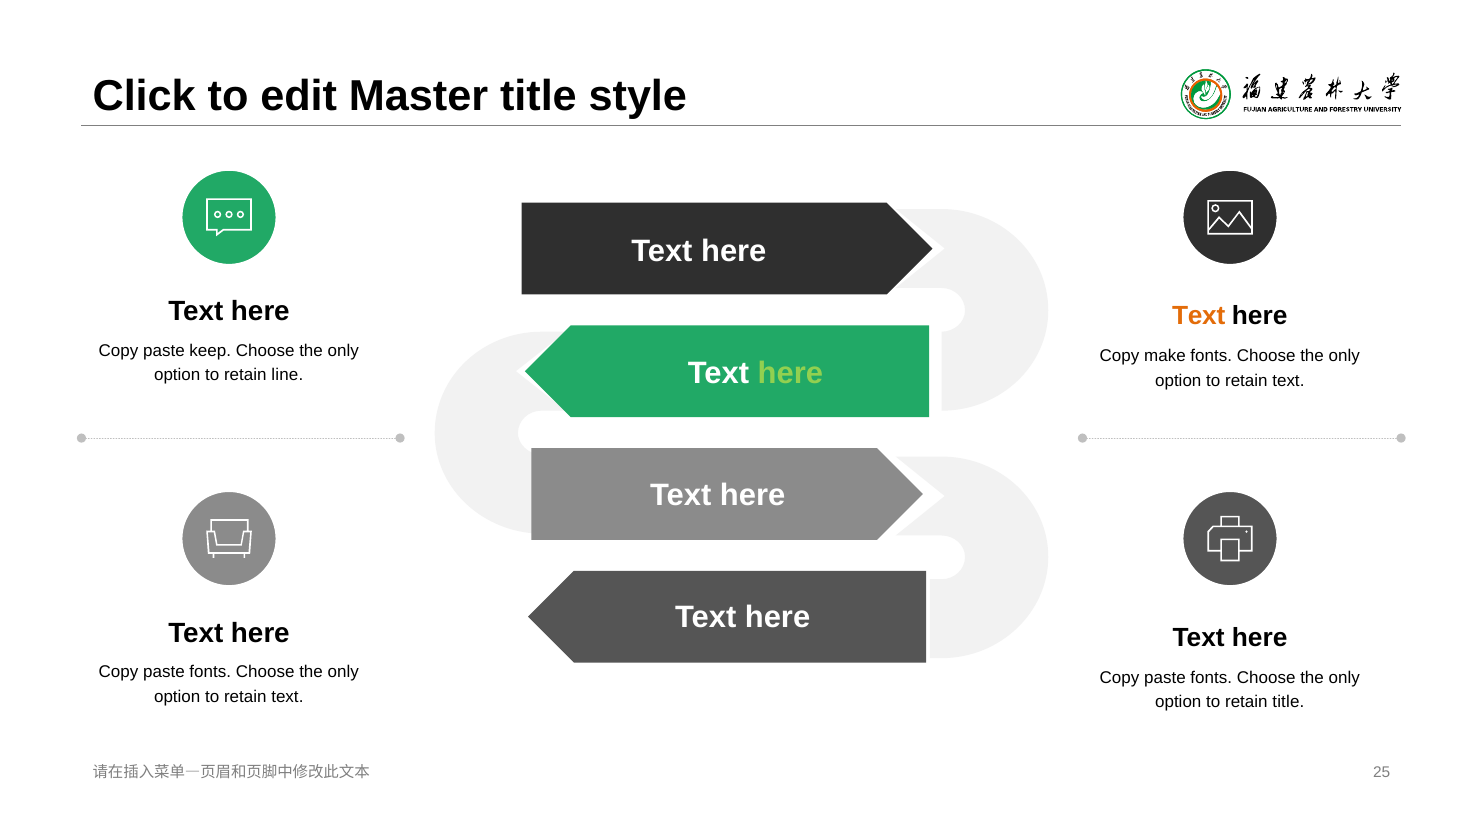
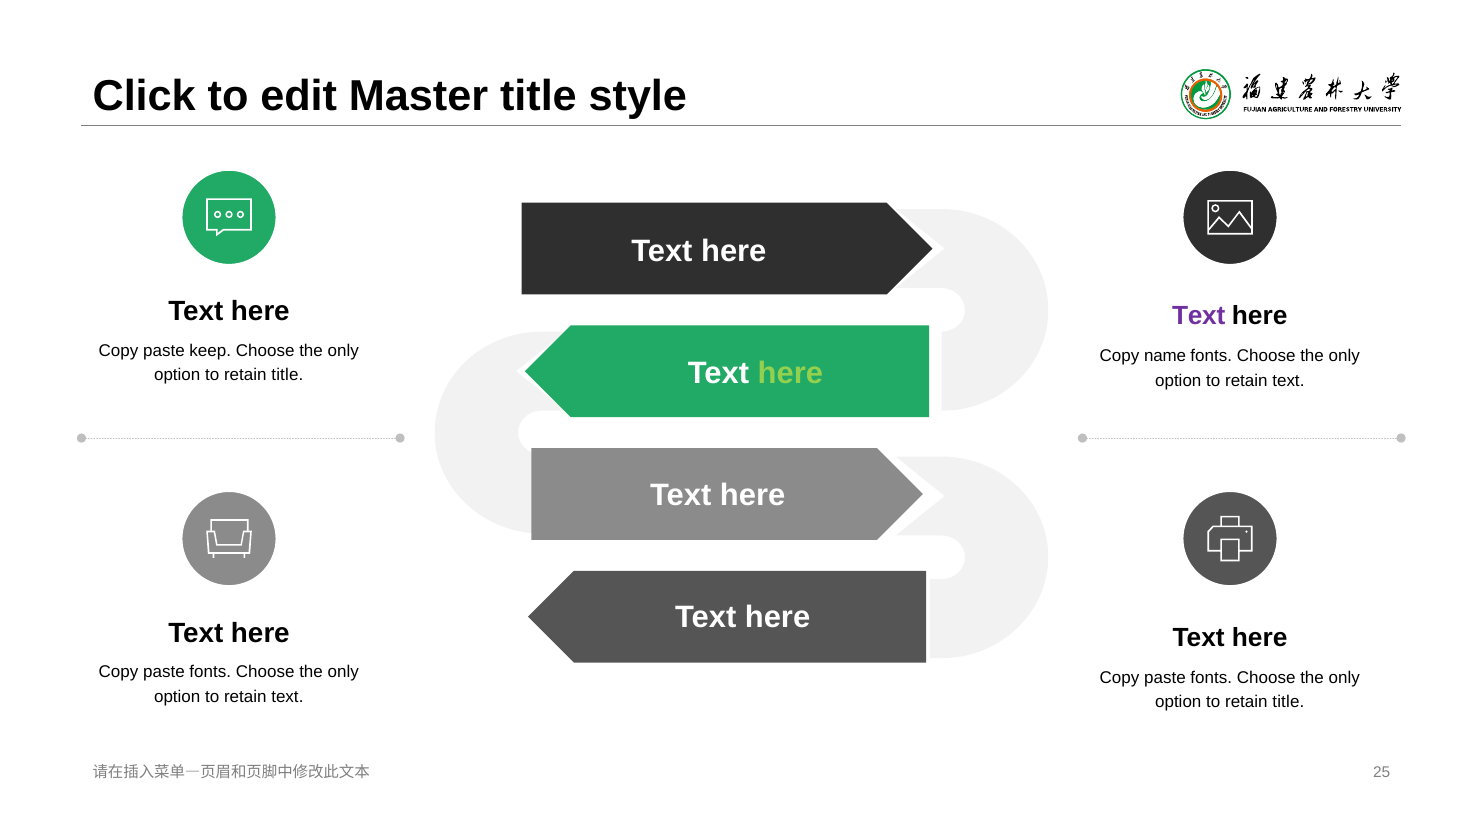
Text colour: orange -> purple (1199, 316)
make: make -> name (1165, 356)
line: line -> title (287, 375)
